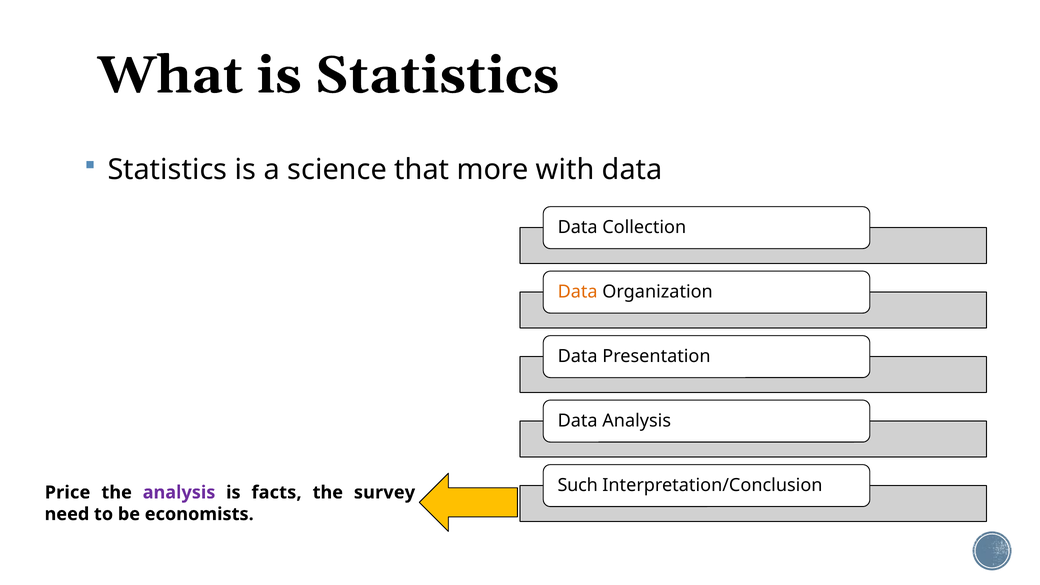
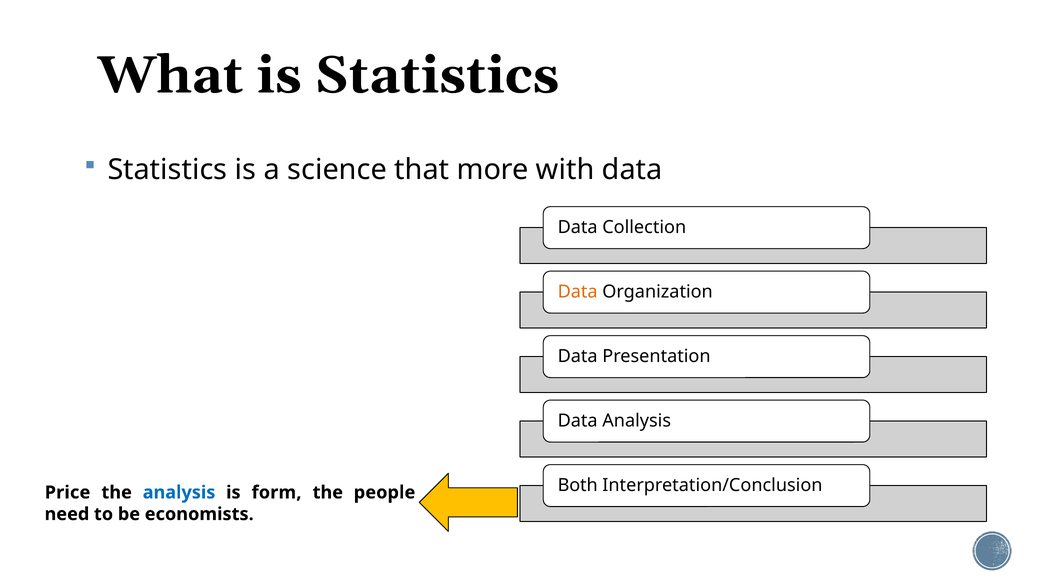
Such: Such -> Both (578, 485)
analysis colour: purple -> blue (179, 492)
facts: facts -> form (277, 492)
survey: survey -> people (385, 492)
